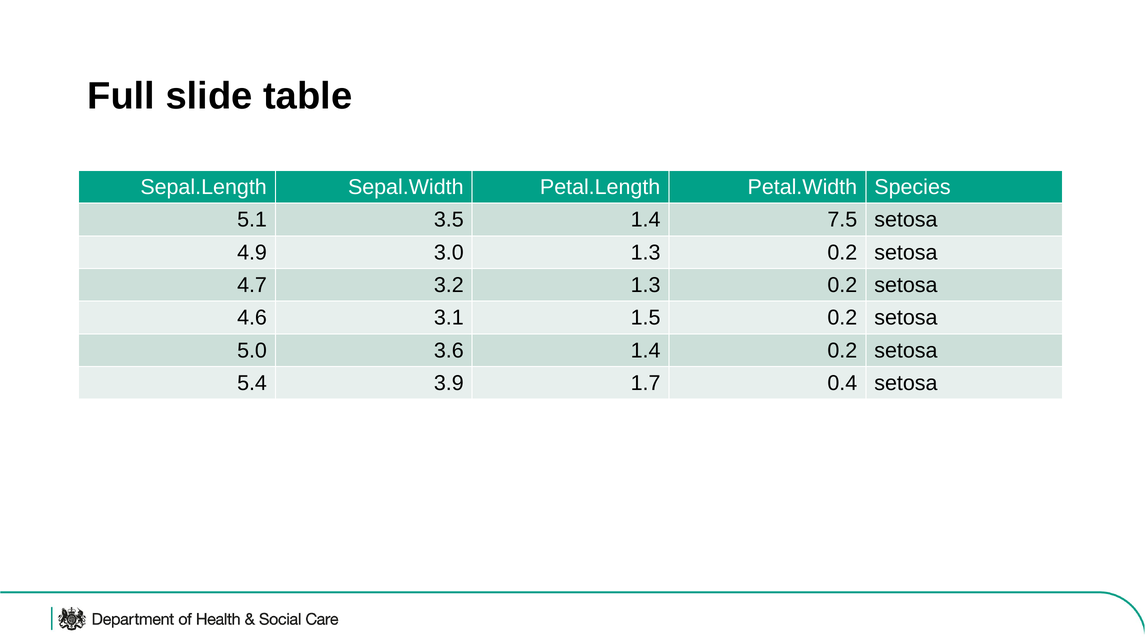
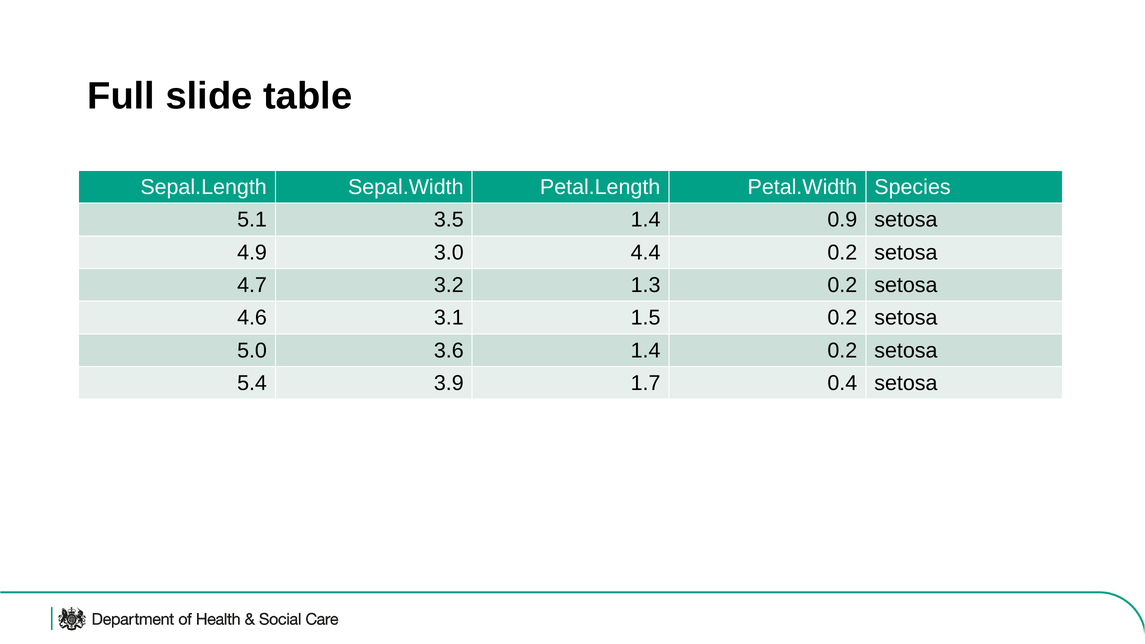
7.5: 7.5 -> 0.9 (842, 220)
3.0 1.3: 1.3 -> 4.4 (646, 253)
